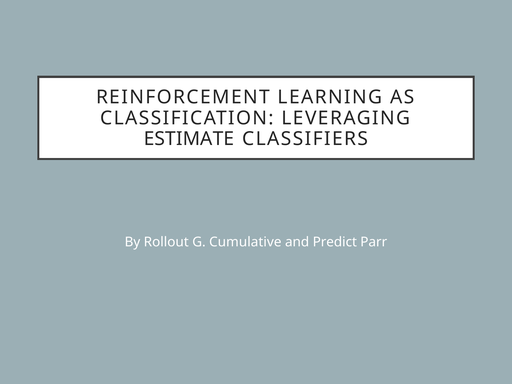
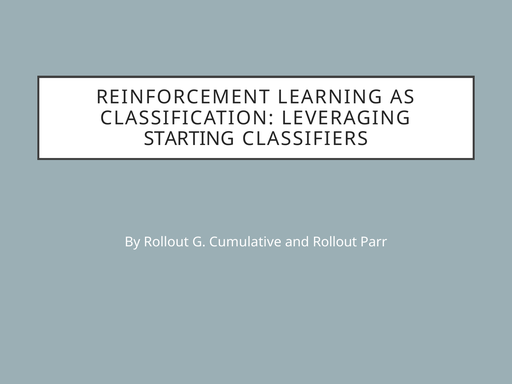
ESTIMATE: ESTIMATE -> STARTING (189, 139)
and Predict: Predict -> Rollout (335, 242)
